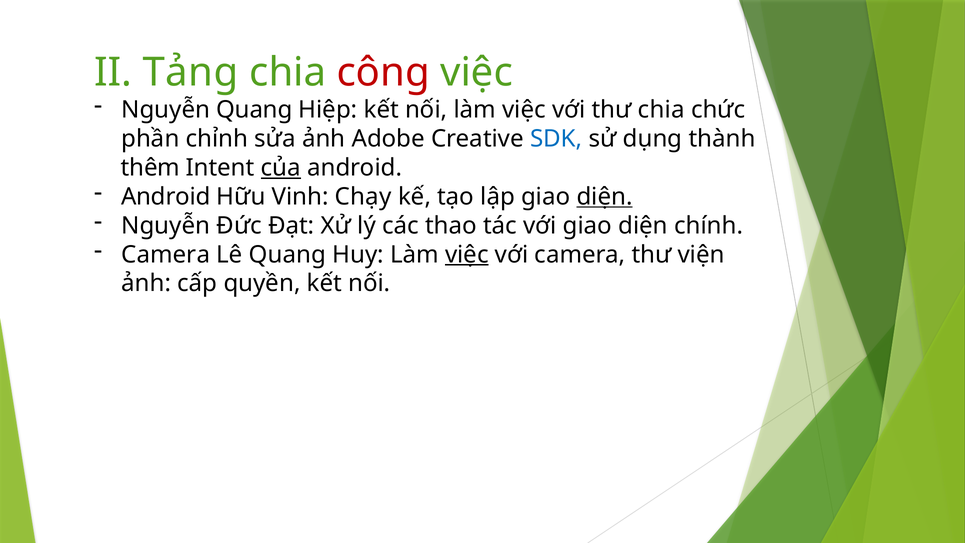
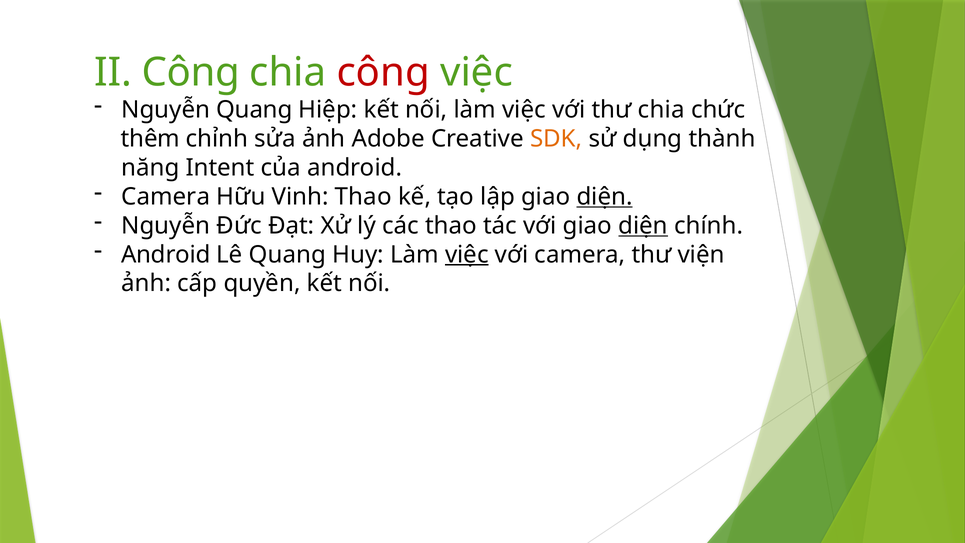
II Tảng: Tảng -> Công (191, 72)
phần: phần -> thêm (150, 139)
SDK colour: blue -> orange (556, 139)
thêm: thêm -> năng (150, 168)
của underline: present -> none (281, 168)
Android: Android -> Camera (166, 197)
Vinh Chạy: Chạy -> Thao (363, 197)
diện underline: none -> present (643, 226)
Camera: Camera -> Android (166, 254)
